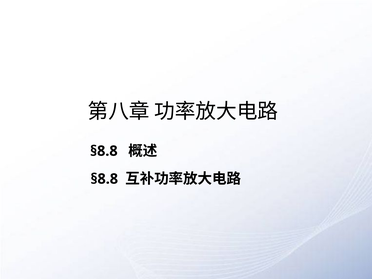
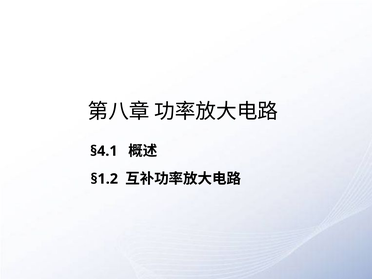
§8.8: §8.8 -> §4.1 (104, 151)
§8.8: §8.8 -> §1.2 (104, 179)
